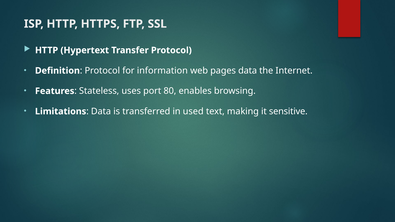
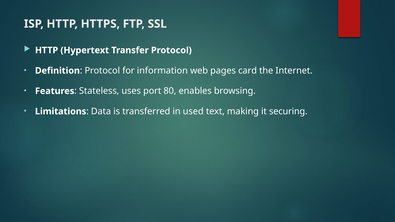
pages data: data -> card (248, 71)
sensitive: sensitive -> securing (288, 111)
